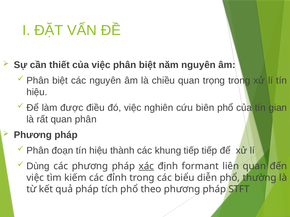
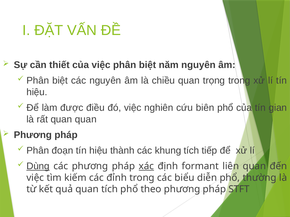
quan phân: phân -> quan (86, 120)
khung tiếp: tiếp -> tích (191, 151)
Dùng underline: none -> present (38, 166)
quả pháp: pháp -> quan (87, 190)
